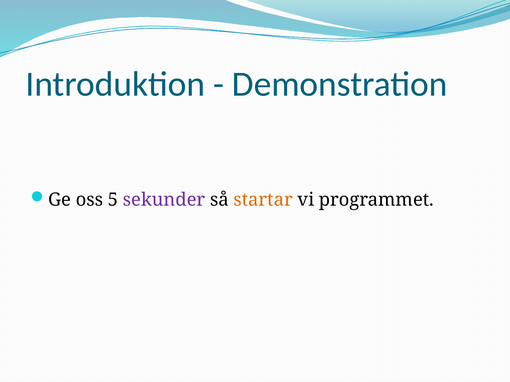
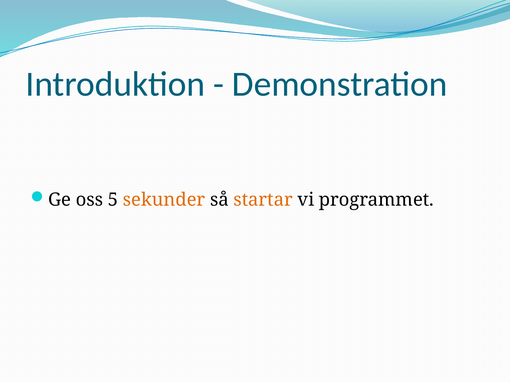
sekunder colour: purple -> orange (164, 200)
